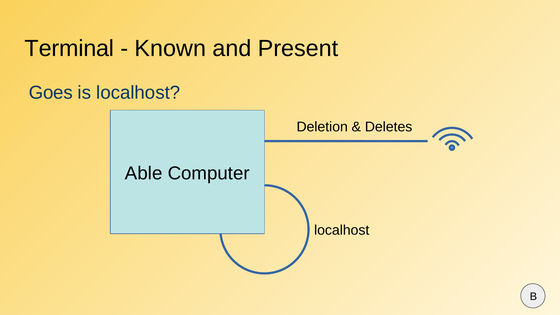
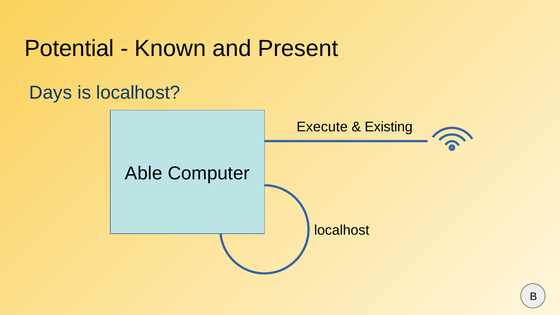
Terminal: Terminal -> Potential (69, 48)
Goes: Goes -> Days (51, 93)
Deletion: Deletion -> Execute (322, 127)
Deletes: Deletes -> Existing (389, 127)
